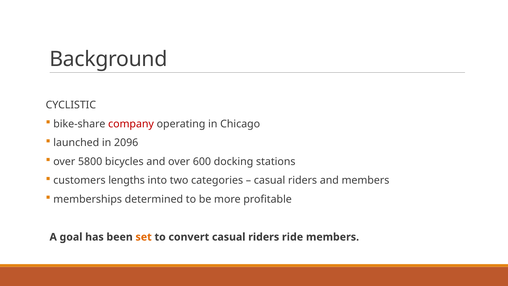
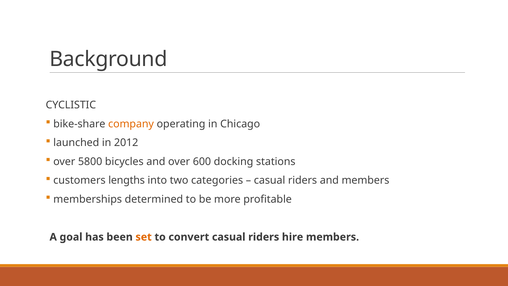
company colour: red -> orange (131, 124)
2096: 2096 -> 2012 (126, 143)
ride: ride -> hire (293, 237)
